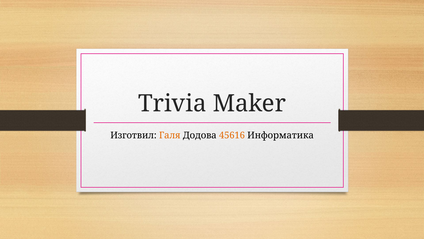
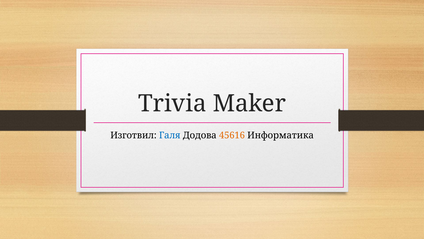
Галя colour: orange -> blue (170, 135)
